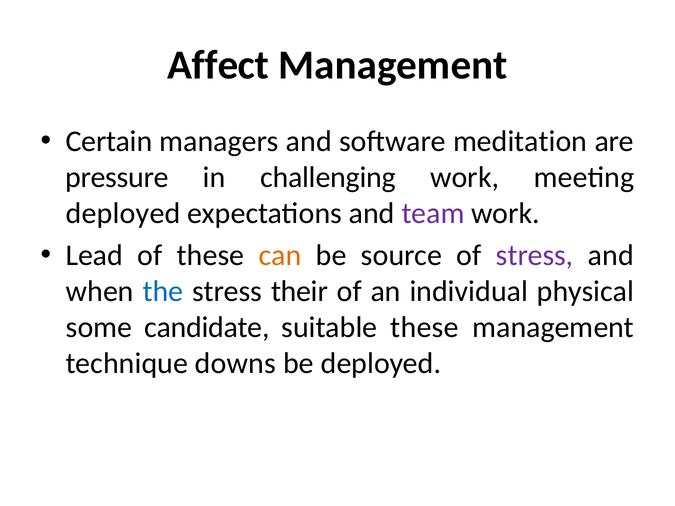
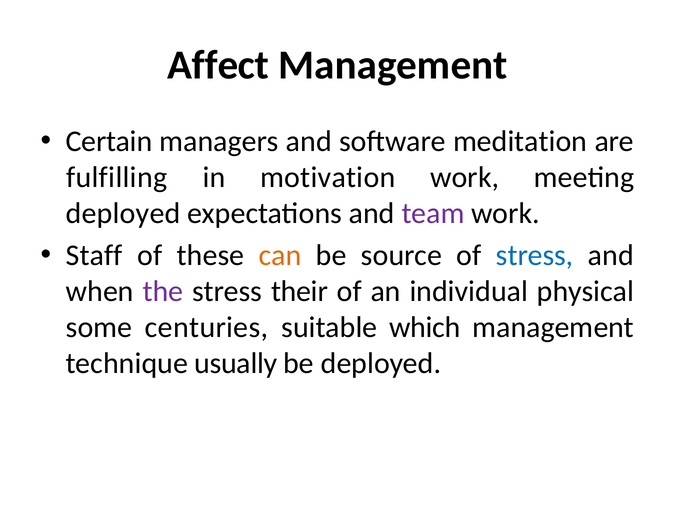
pressure: pressure -> fulfilling (117, 178)
challenging: challenging -> motivation (328, 178)
Lead: Lead -> Staff (94, 256)
stress colour: purple -> blue (535, 256)
the colour: blue -> purple (163, 292)
candidate: candidate -> centuries (207, 328)
suitable these: these -> which (425, 328)
downs: downs -> usually (236, 364)
